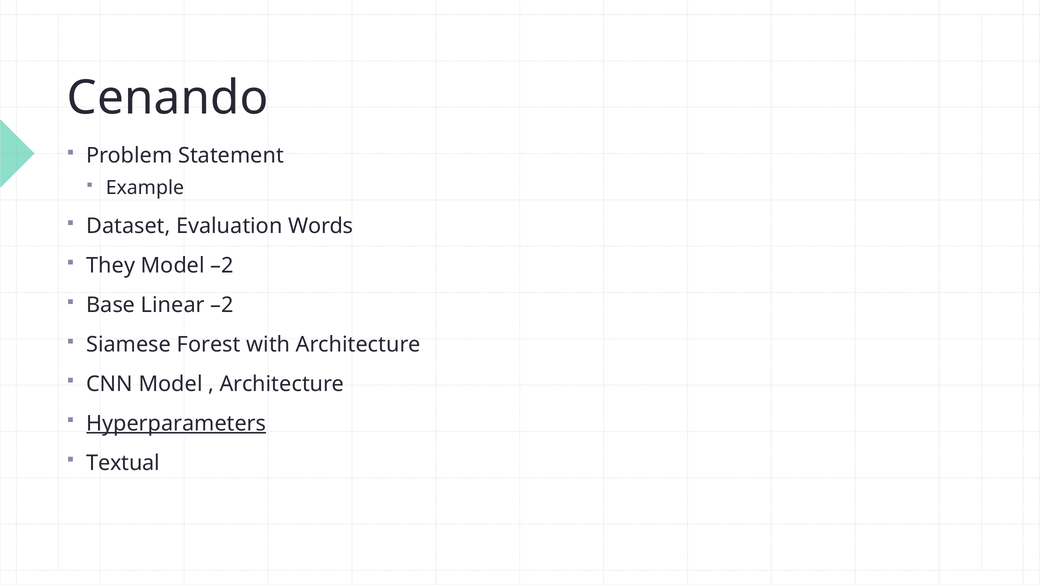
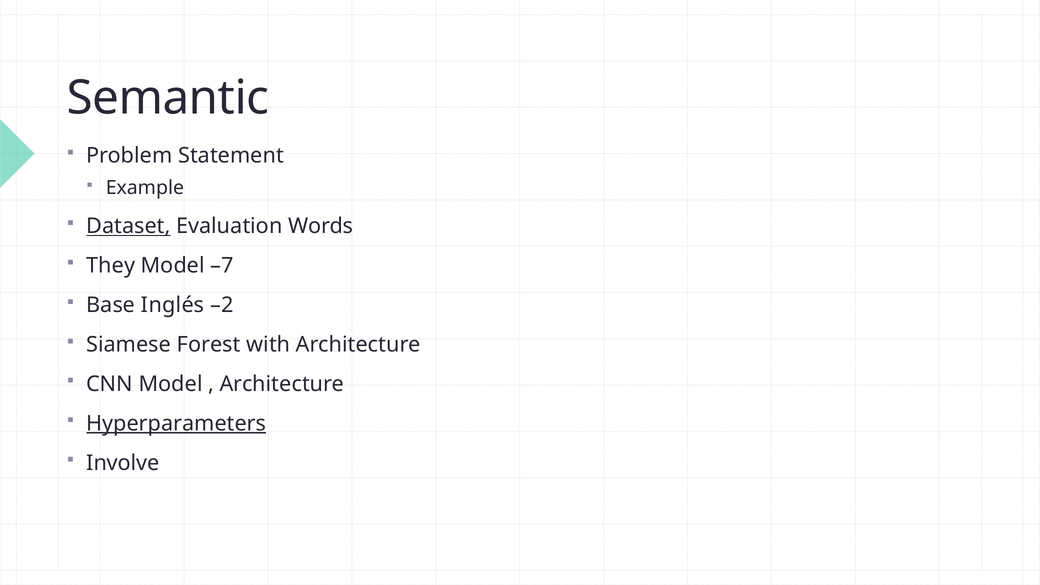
Cenando: Cenando -> Semantic (168, 98)
Dataset underline: none -> present (128, 226)
Model –2: –2 -> –7 (222, 266)
Linear: Linear -> Inglés (173, 305)
Textual: Textual -> Involve (123, 463)
